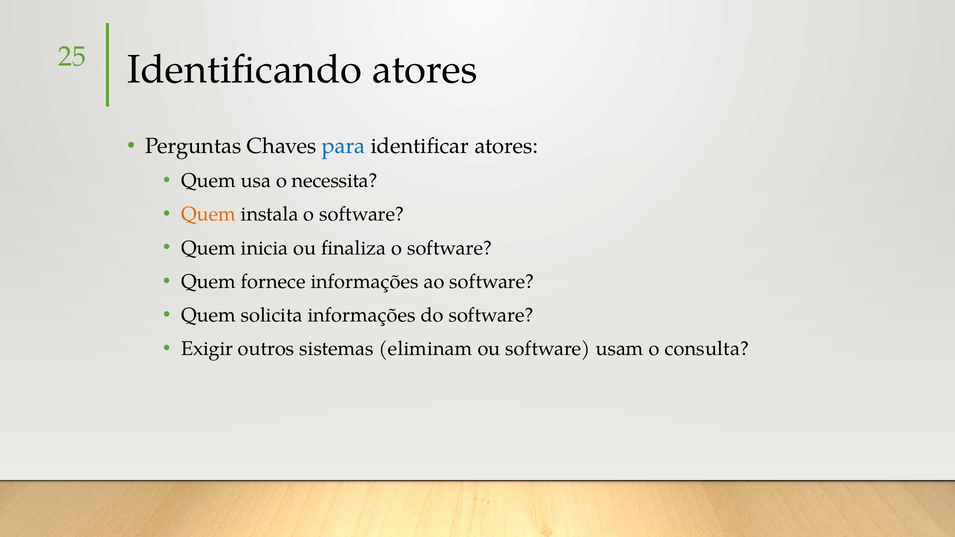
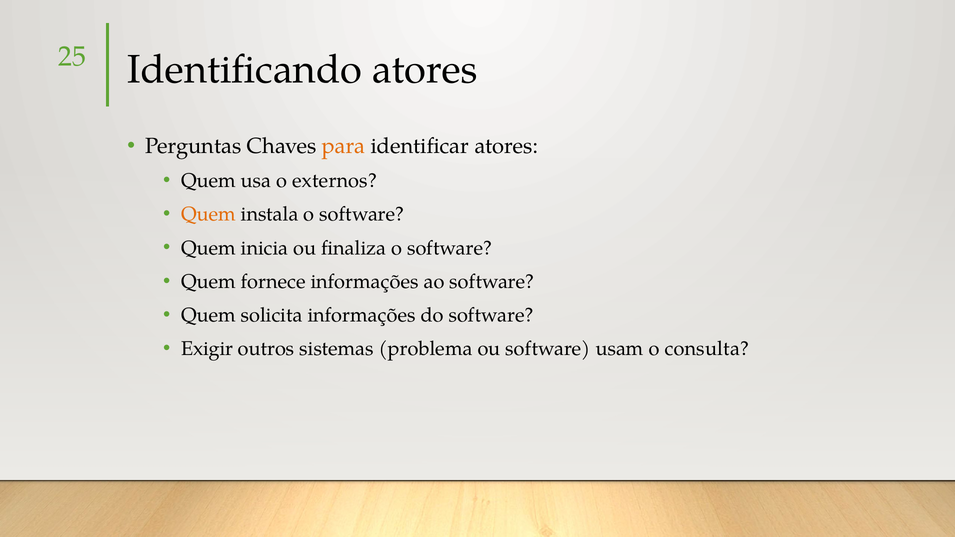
para colour: blue -> orange (344, 146)
necessita: necessita -> externos (334, 181)
eliminam: eliminam -> problema (426, 349)
